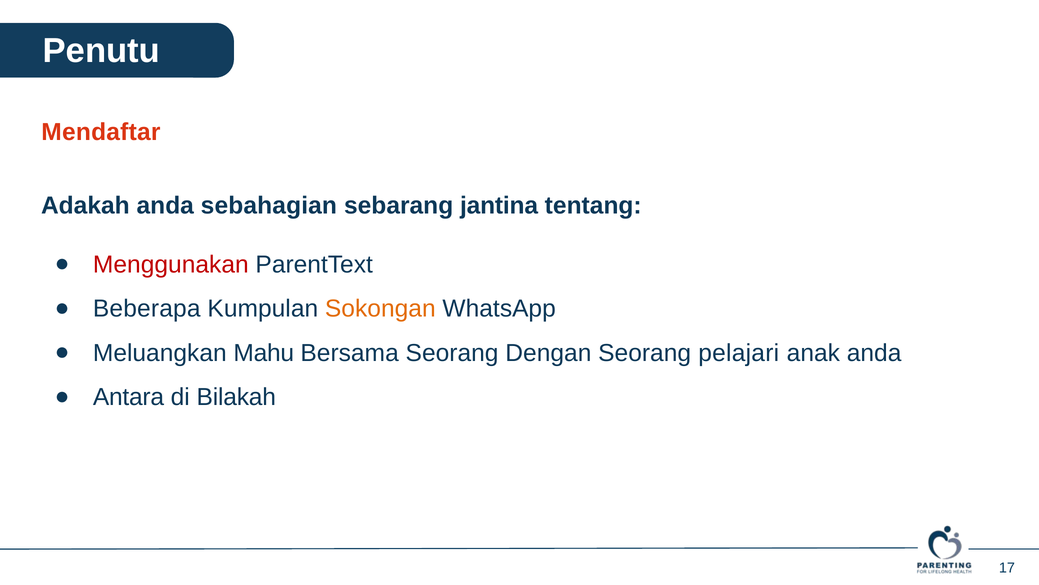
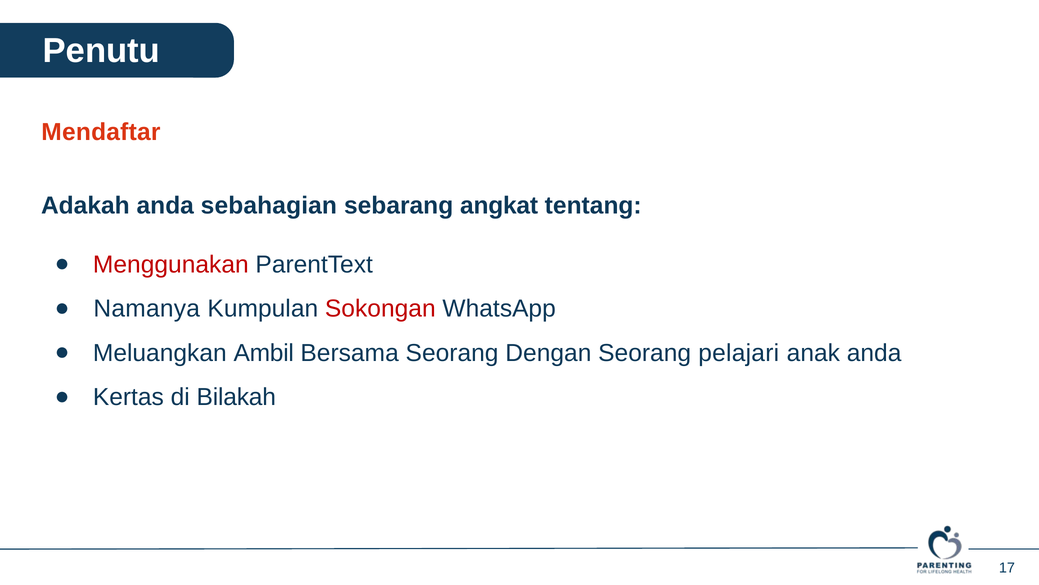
jantina: jantina -> angkat (499, 206)
Beberapa: Beberapa -> Namanya (147, 308)
Sokongan colour: orange -> red (380, 308)
Mahu: Mahu -> Ambil (264, 353)
Antara: Antara -> Kertas (128, 397)
